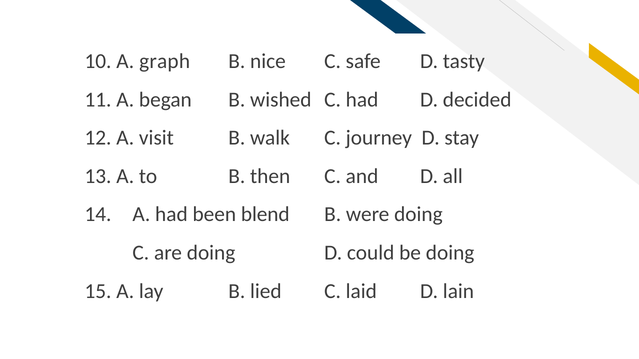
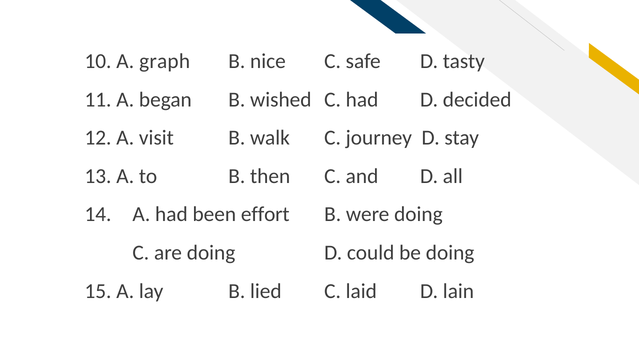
blend: blend -> effort (265, 215)
